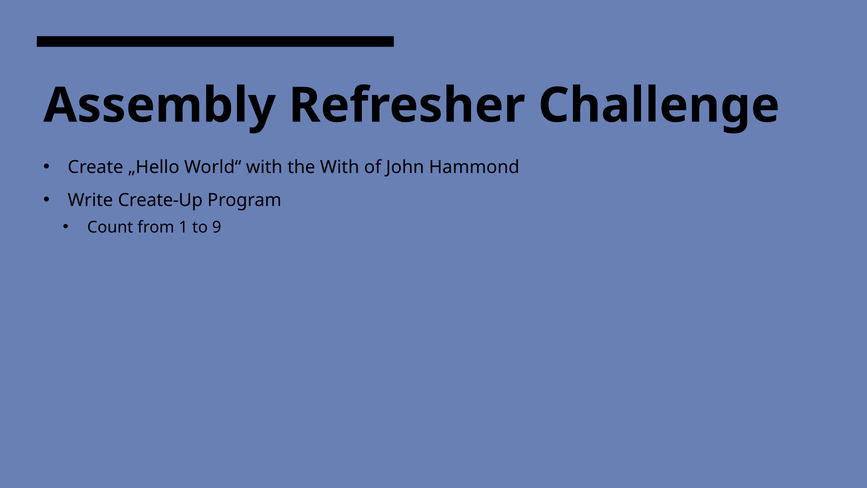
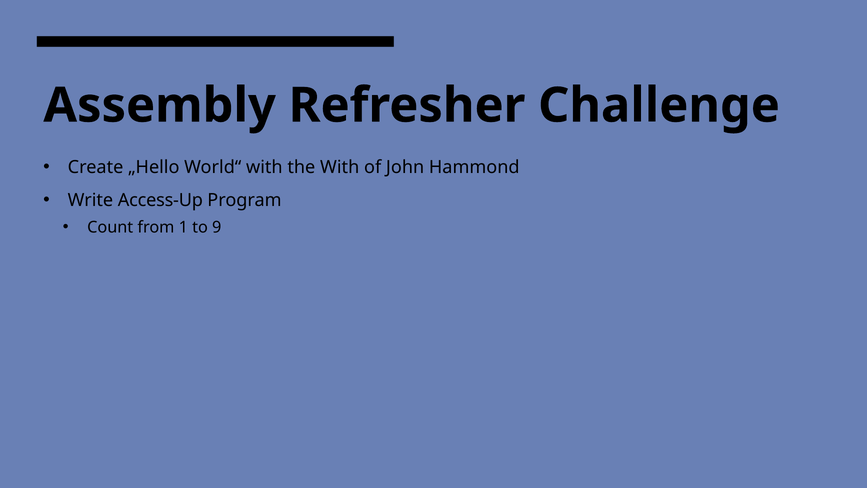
Create-Up: Create-Up -> Access-Up (160, 200)
